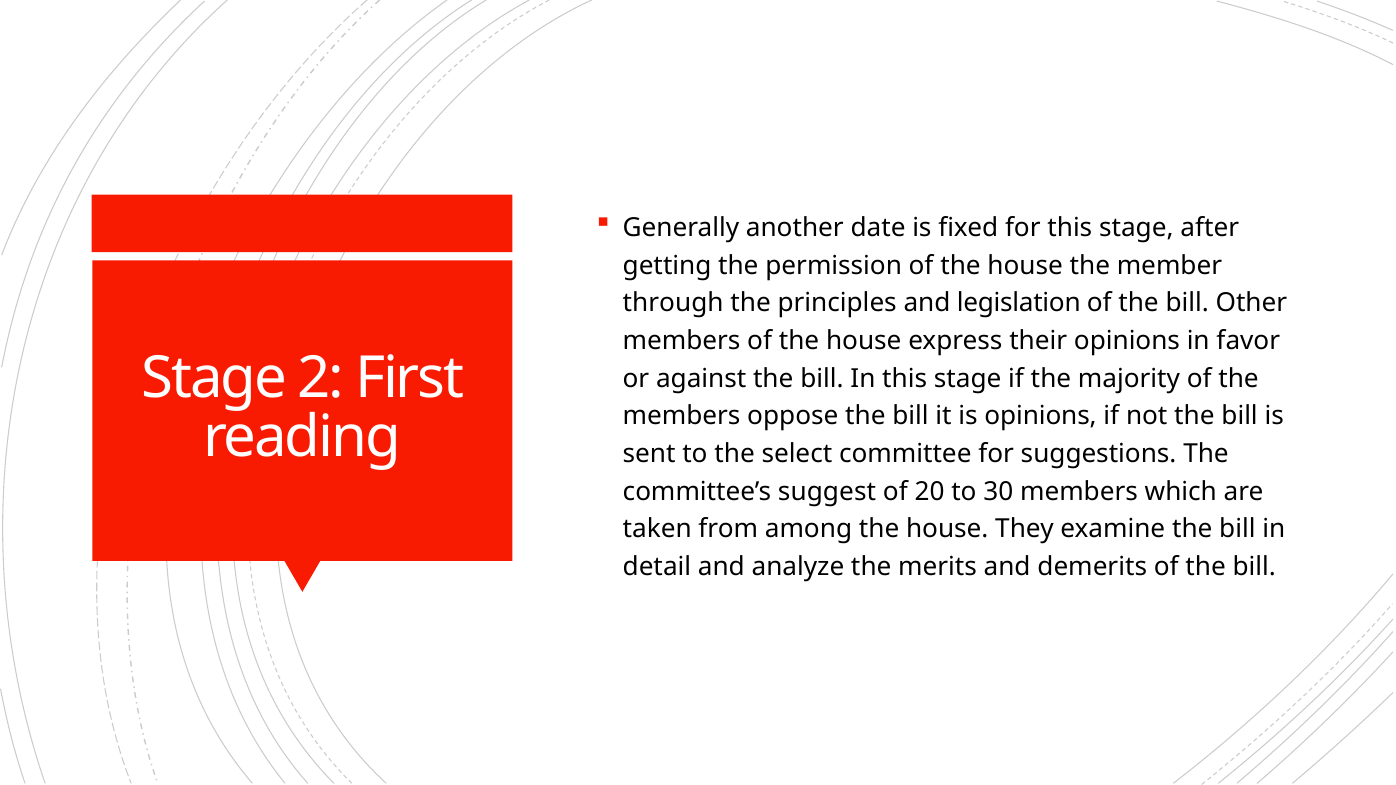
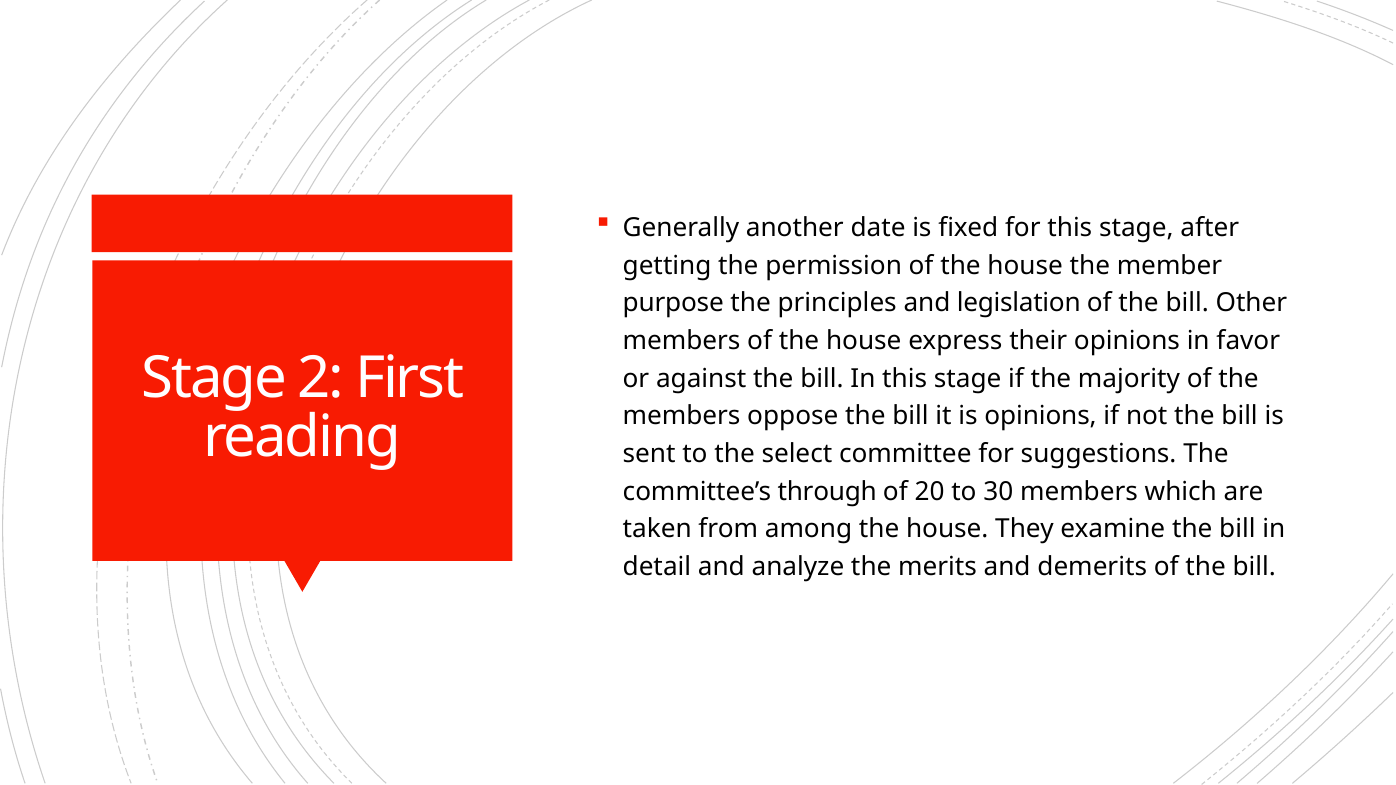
through: through -> purpose (673, 303)
suggest: suggest -> through (827, 492)
